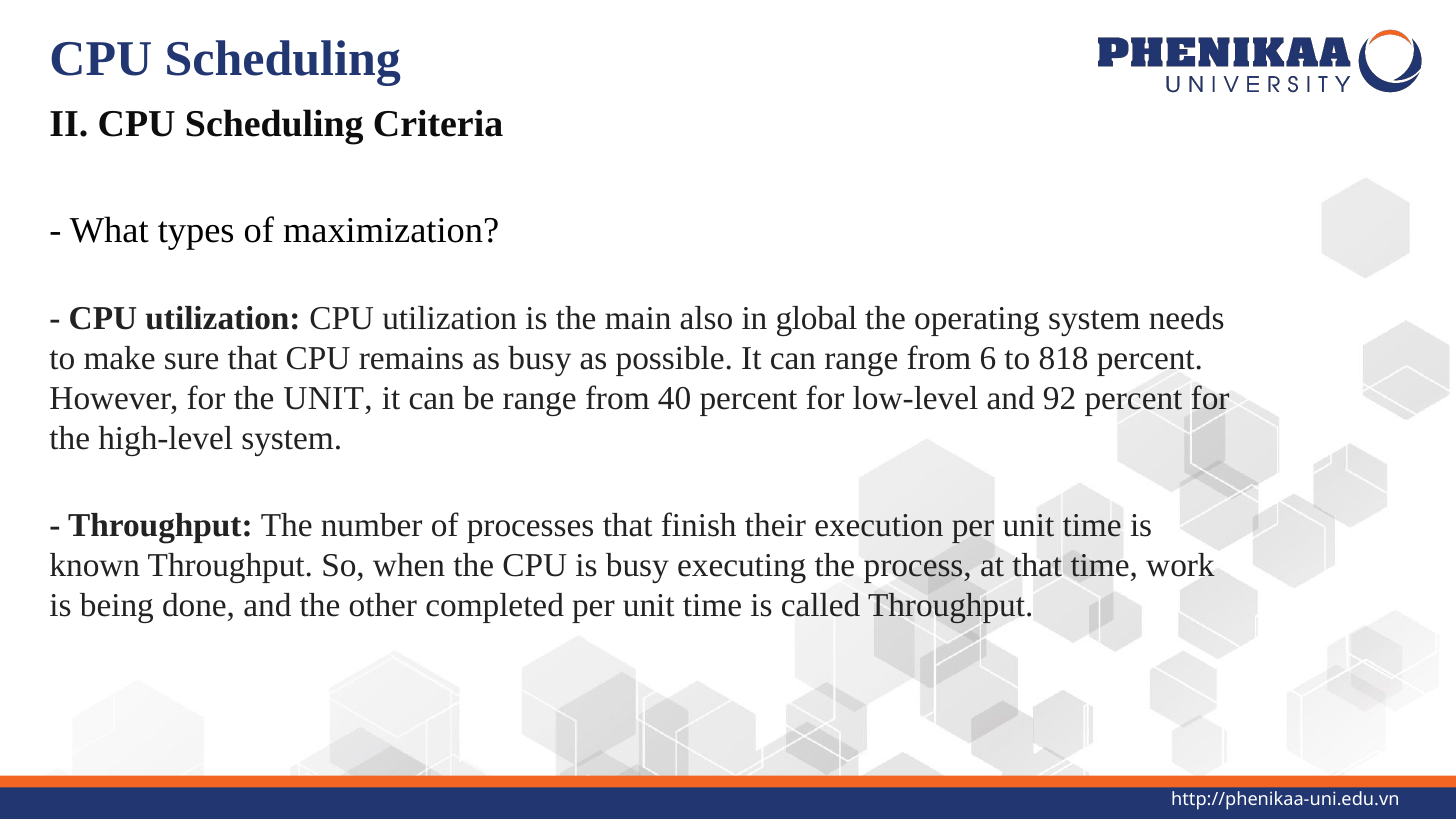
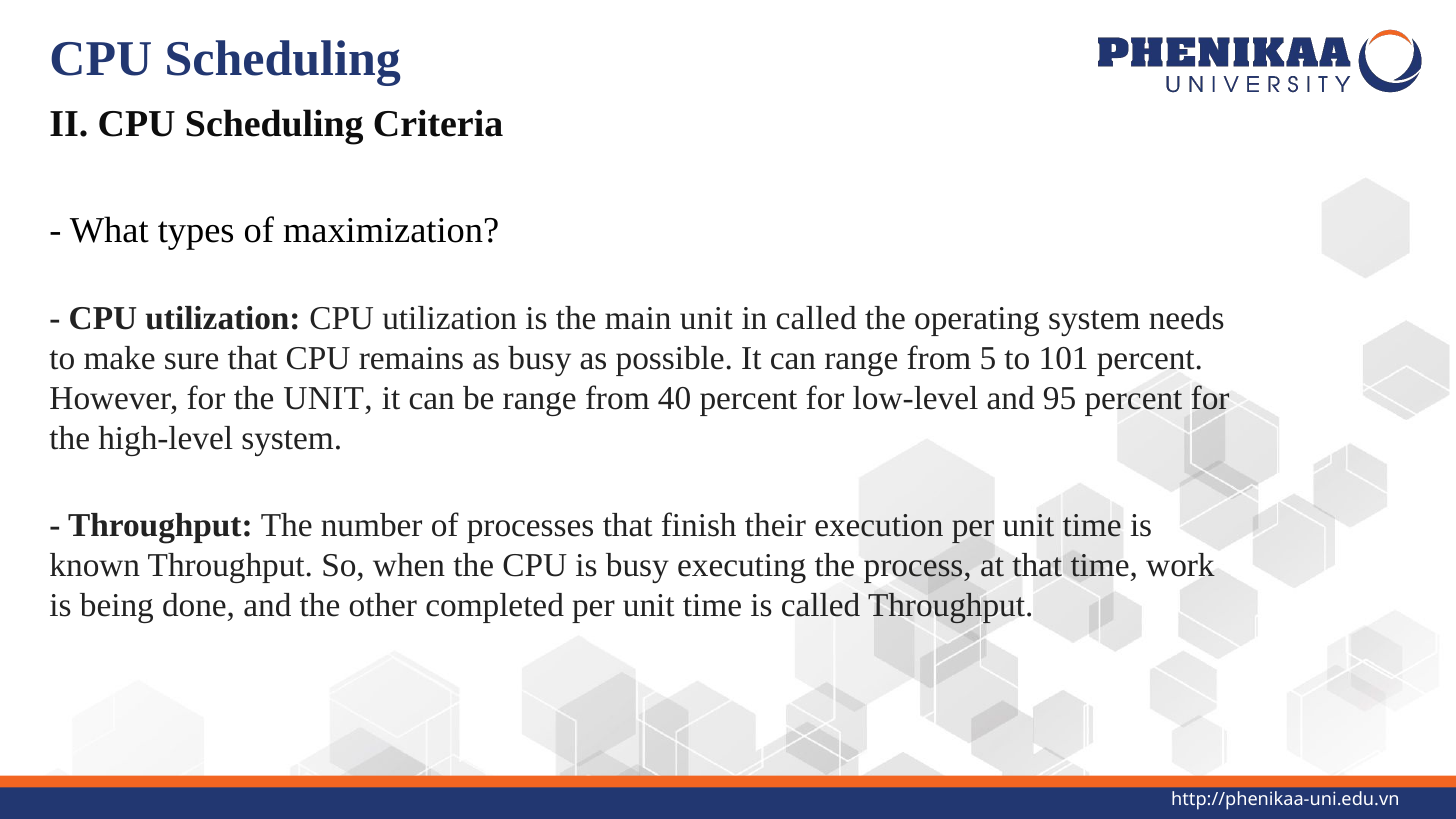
main also: also -> unit (706, 319)
in global: global -> called (816, 319)
6: 6 -> 5 (988, 359)
818: 818 -> 101 (1064, 359)
92: 92 -> 95 (1060, 399)
